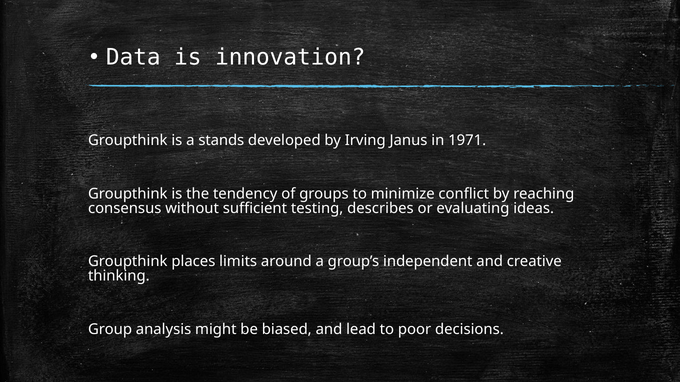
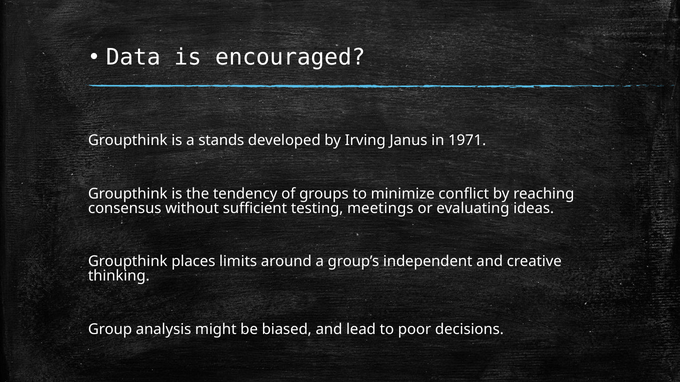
innovation: innovation -> encouraged (290, 57)
describes: describes -> meetings (380, 208)
